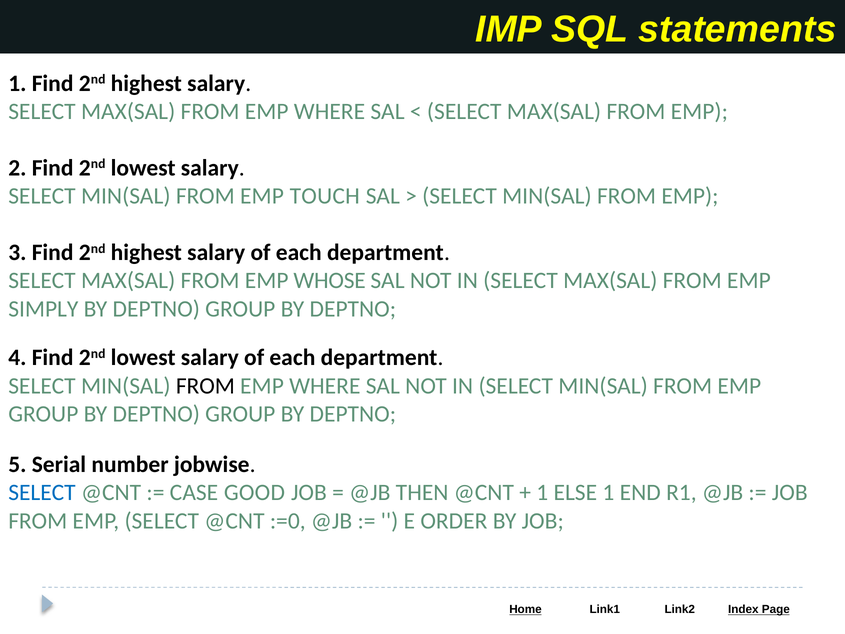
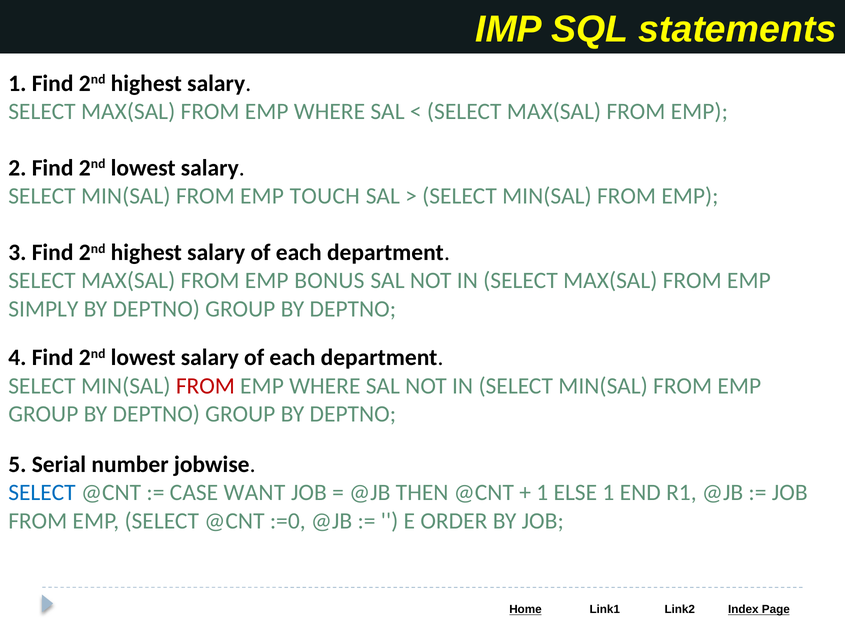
WHOSE: WHOSE -> BONUS (329, 280)
FROM colour: black -> red (205, 386)
GOOD: GOOD -> WANT (254, 492)
